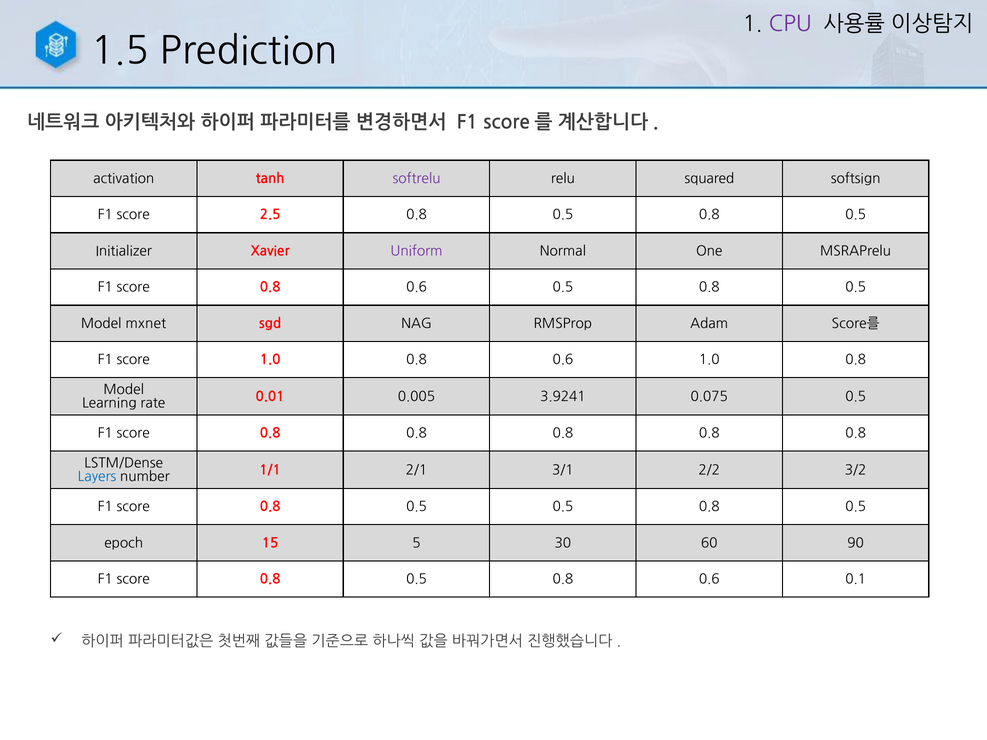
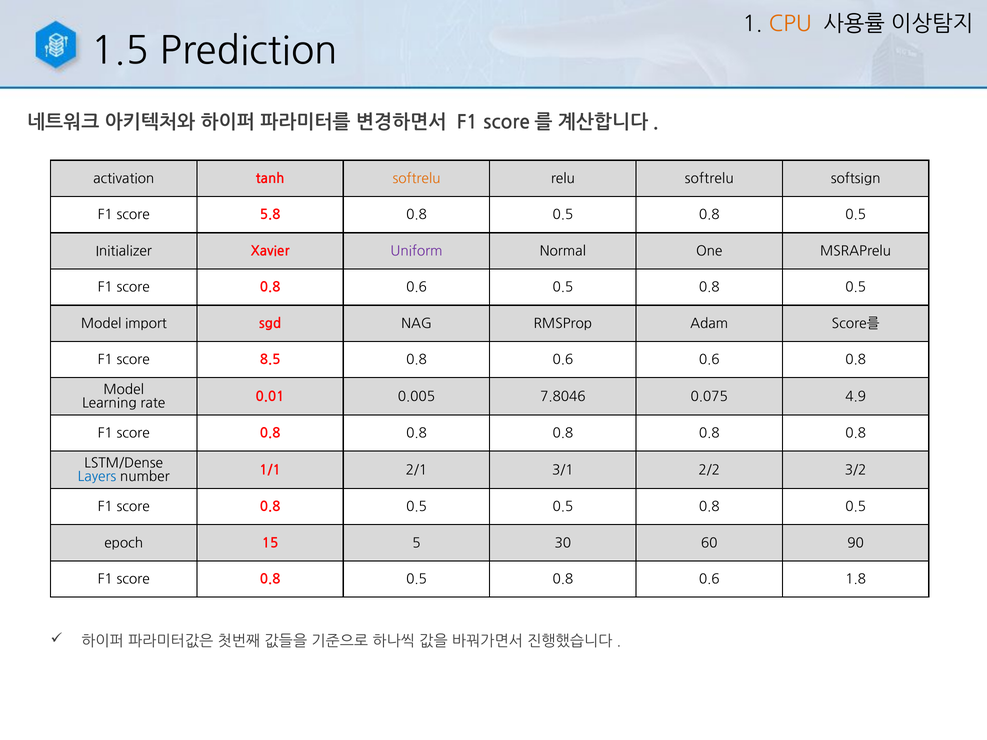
CPU colour: purple -> orange (790, 24)
softrelu colour: purple -> orange (417, 179)
relu squared: squared -> softrelu (709, 179)
2.5: 2.5 -> 5.8 (270, 215)
mxnet: mxnet -> import (146, 324)
score 1.0: 1.0 -> 8.5 (270, 360)
0.6 1.0: 1.0 -> 0.6 (709, 360)
3.9241: 3.9241 -> 7.8046 (563, 397)
0.075 0.5: 0.5 -> 4.9 (856, 397)
0.1: 0.1 -> 1.8 (856, 580)
